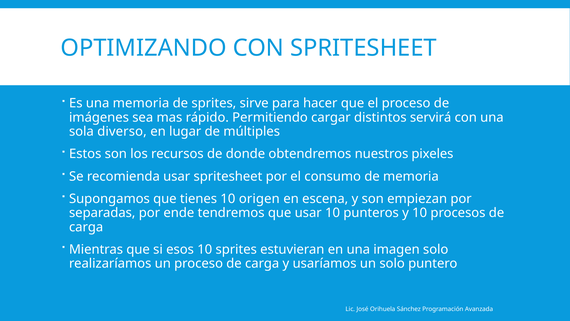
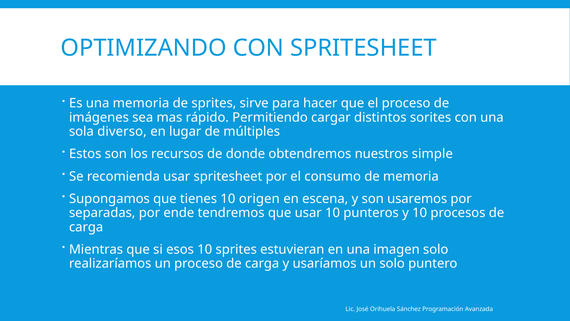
servirá: servirá -> sorites (431, 117)
pixeles: pixeles -> simple (432, 154)
empiezan: empiezan -> usaremos (417, 199)
